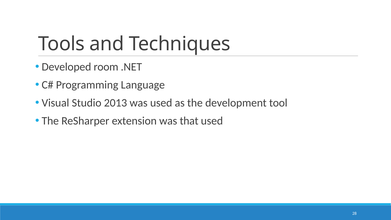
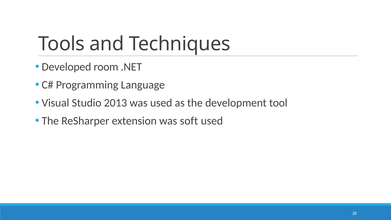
that: that -> soft (189, 121)
